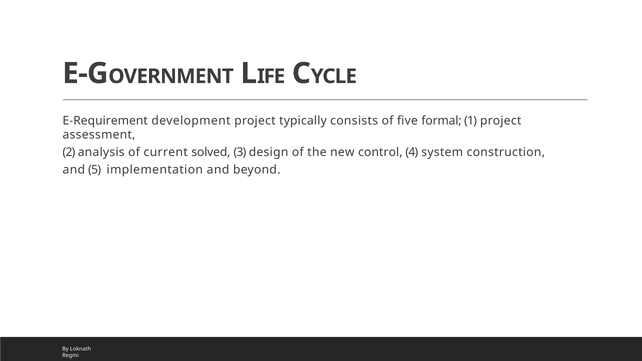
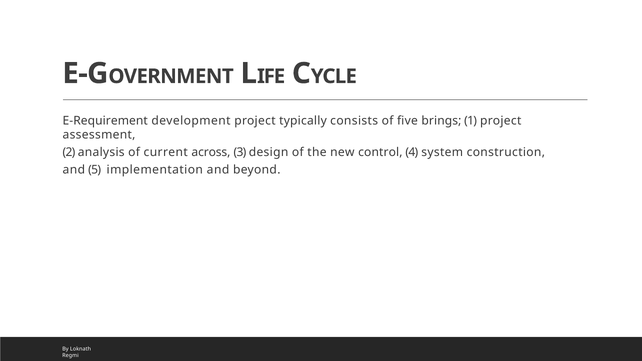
formal: formal -> brings (441, 121)
solved: solved -> across (211, 152)
